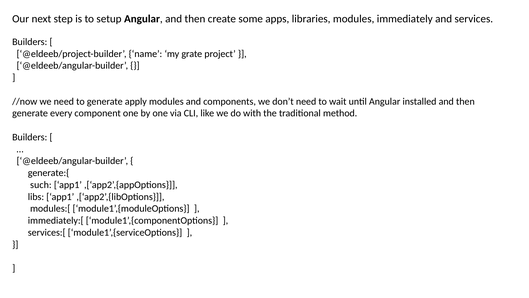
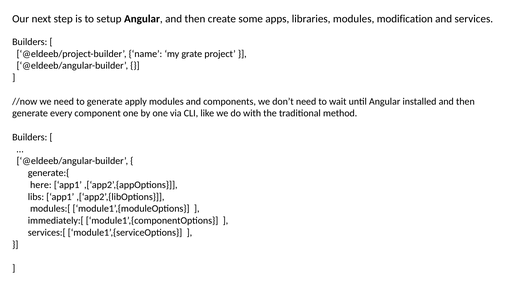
immediately: immediately -> modification (405, 19)
such: such -> here (41, 185)
